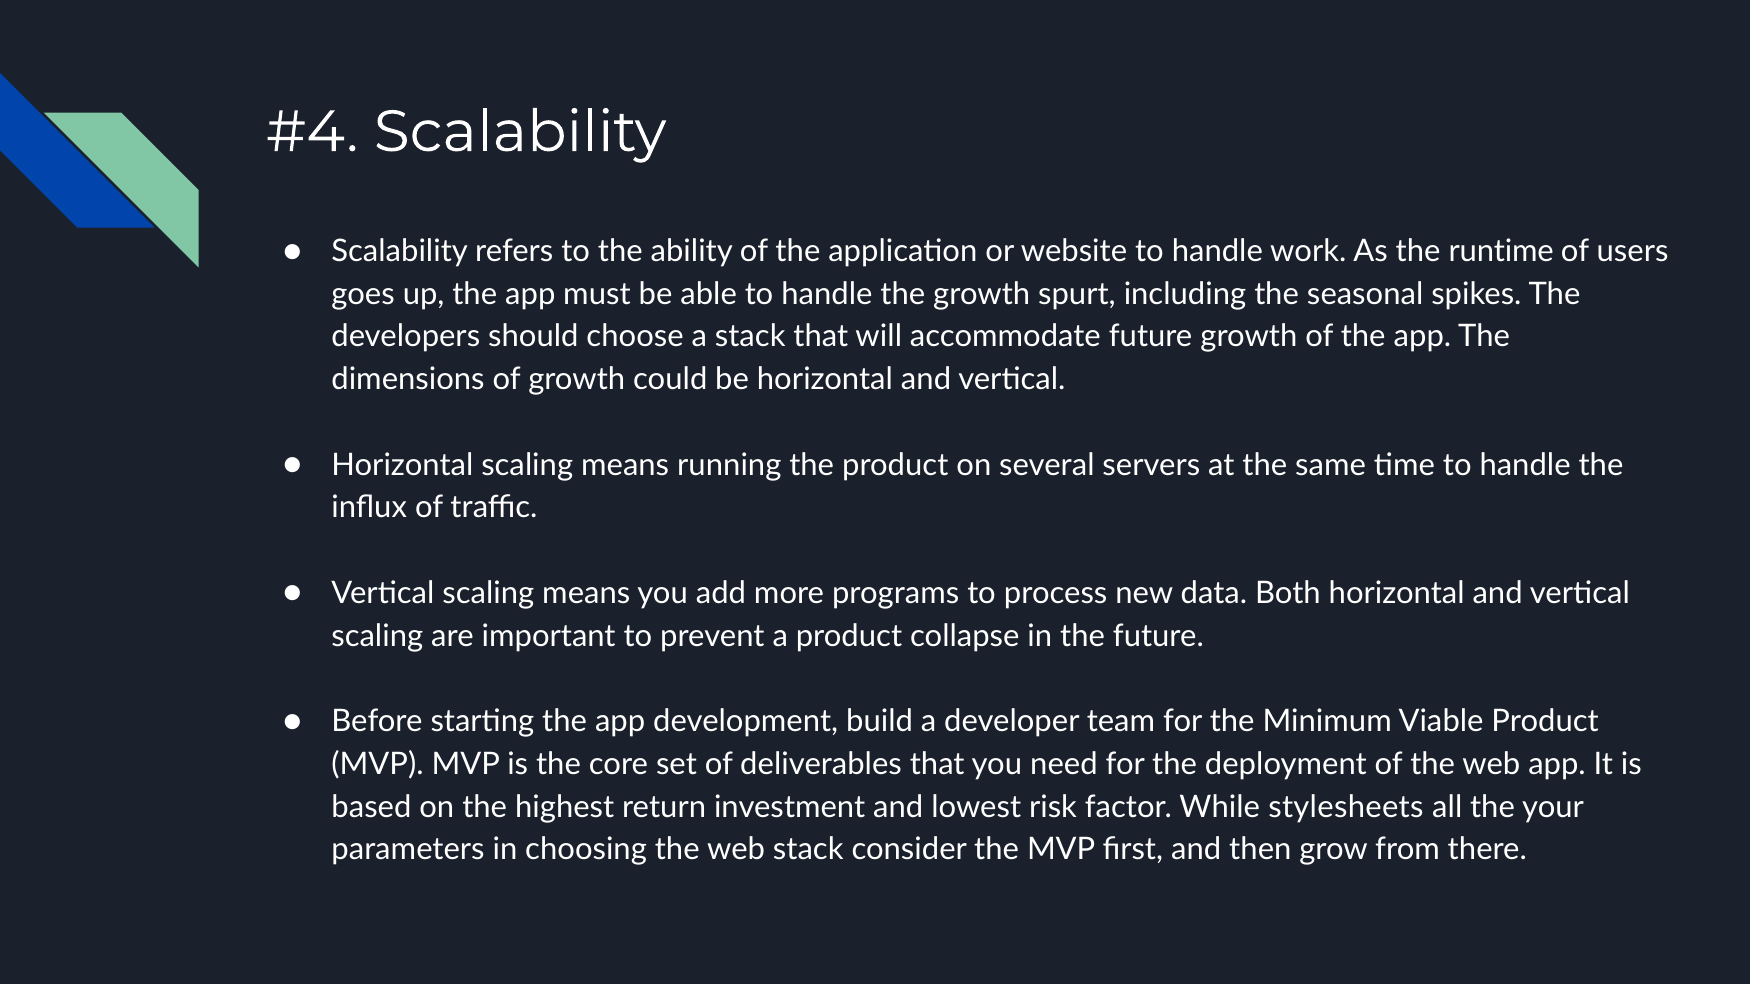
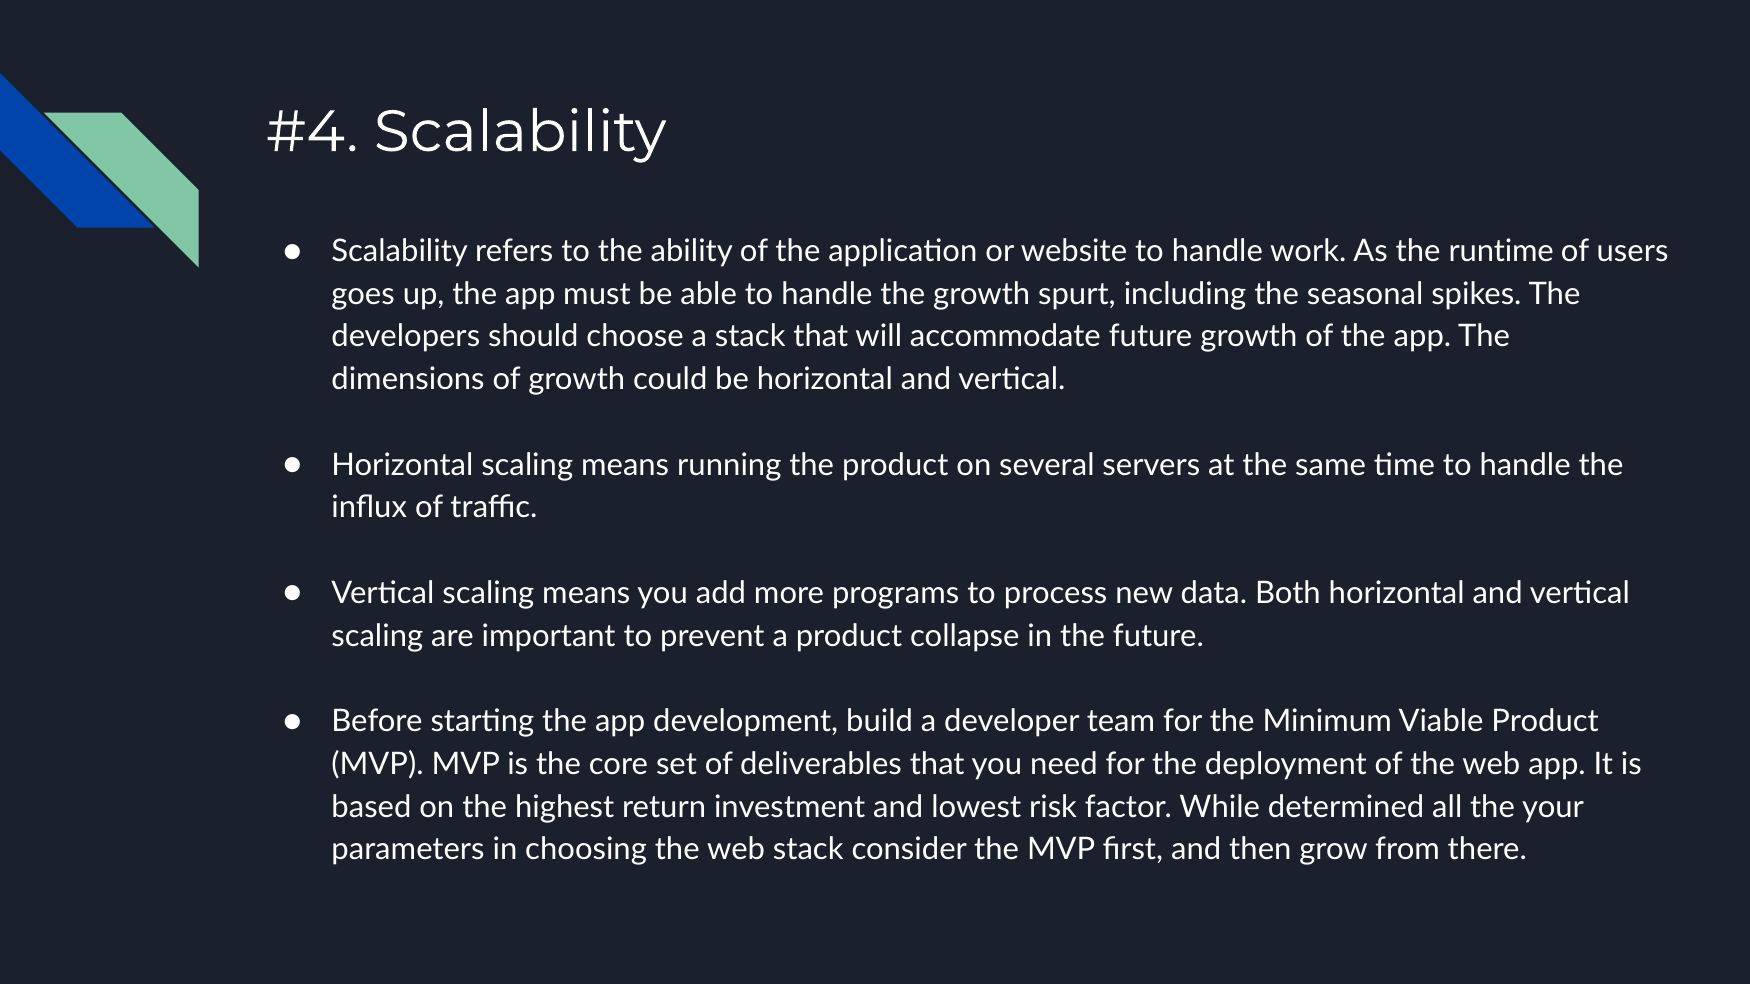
stylesheets: stylesheets -> determined (1346, 807)
